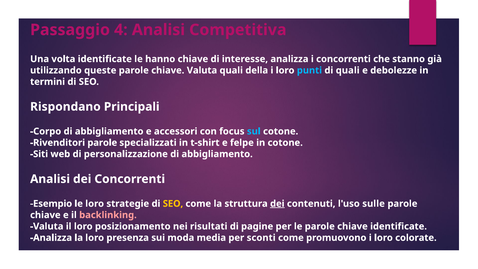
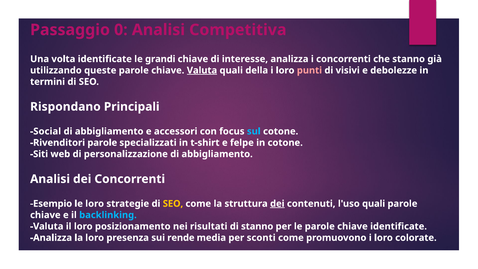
4: 4 -> 0 (121, 30)
hanno: hanno -> grandi (160, 59)
Valuta underline: none -> present (202, 70)
punti colour: light blue -> pink (309, 70)
di quali: quali -> visivi (348, 70)
Corpo: Corpo -> Social (46, 131)
l'uso sulle: sulle -> quali (374, 204)
backlinking colour: pink -> light blue (108, 215)
di pagine: pagine -> stanno (257, 226)
moda: moda -> rende (181, 238)
